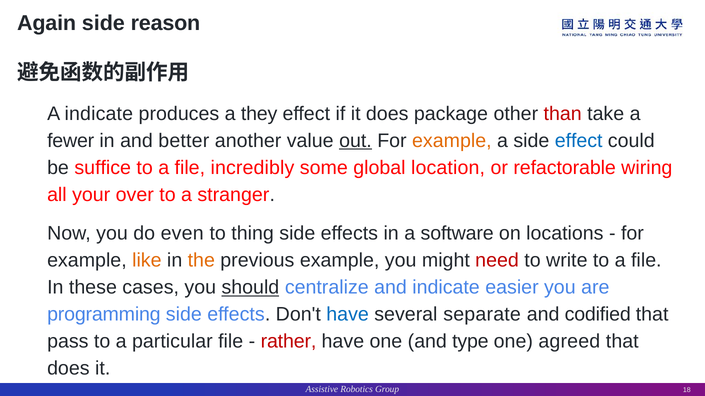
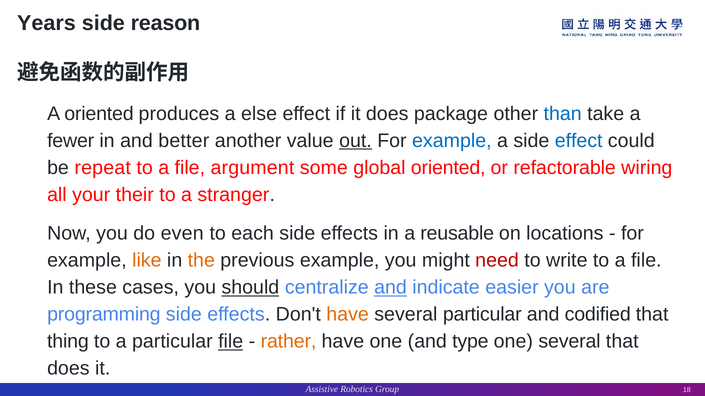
Again: Again -> Years (46, 23)
A indicate: indicate -> oriented (99, 114)
they: they -> else (259, 114)
than colour: red -> blue (563, 114)
example colour: orange -> blue (452, 141)
suffice: suffice -> repeat (103, 168)
incredibly: incredibly -> argument (252, 168)
global location: location -> oriented (448, 168)
over: over -> their (135, 195)
thing: thing -> each (253, 234)
software: software -> reusable (457, 234)
and underline: none -> present (391, 288)
have colour: blue -> orange (348, 315)
several separate: separate -> particular (482, 315)
pass: pass -> thing (68, 342)
file underline: none -> present (231, 342)
rather colour: red -> orange (288, 342)
one agreed: agreed -> several (569, 342)
